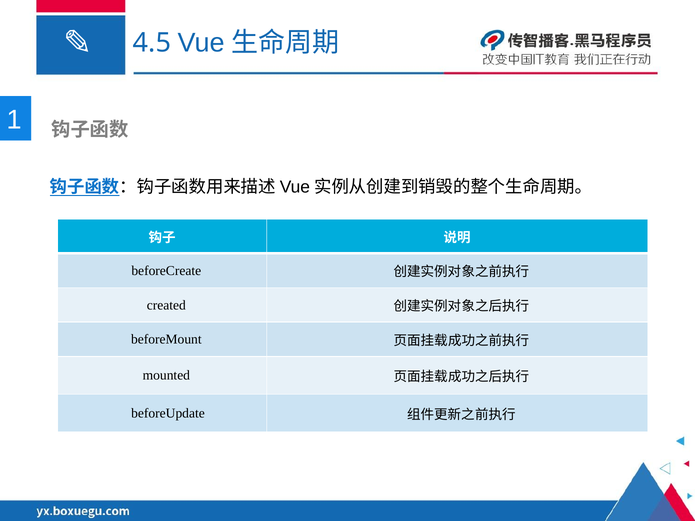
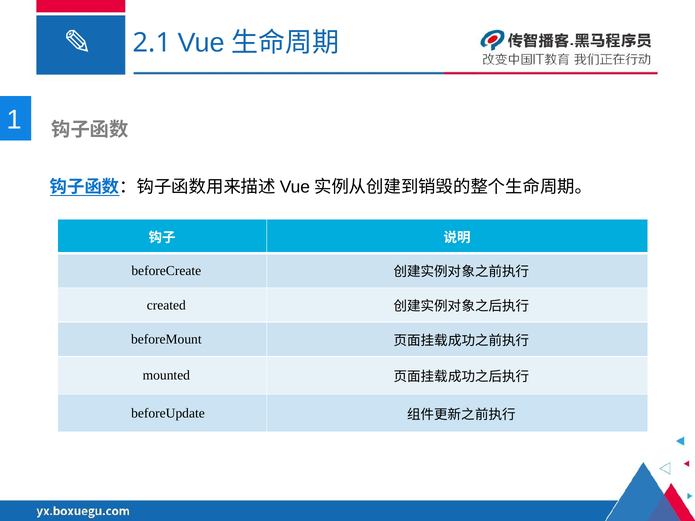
4.5: 4.5 -> 2.1 (152, 43)
